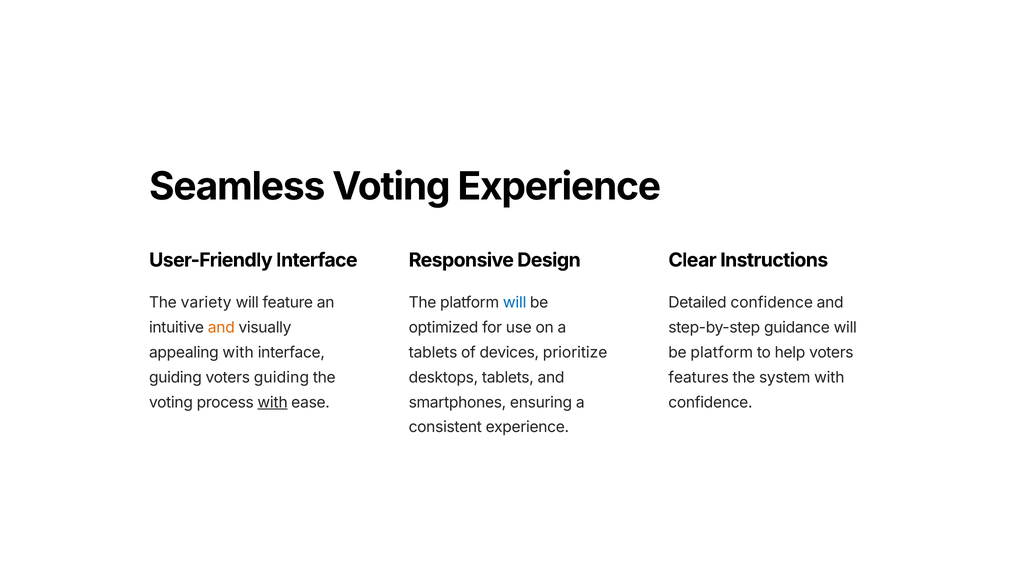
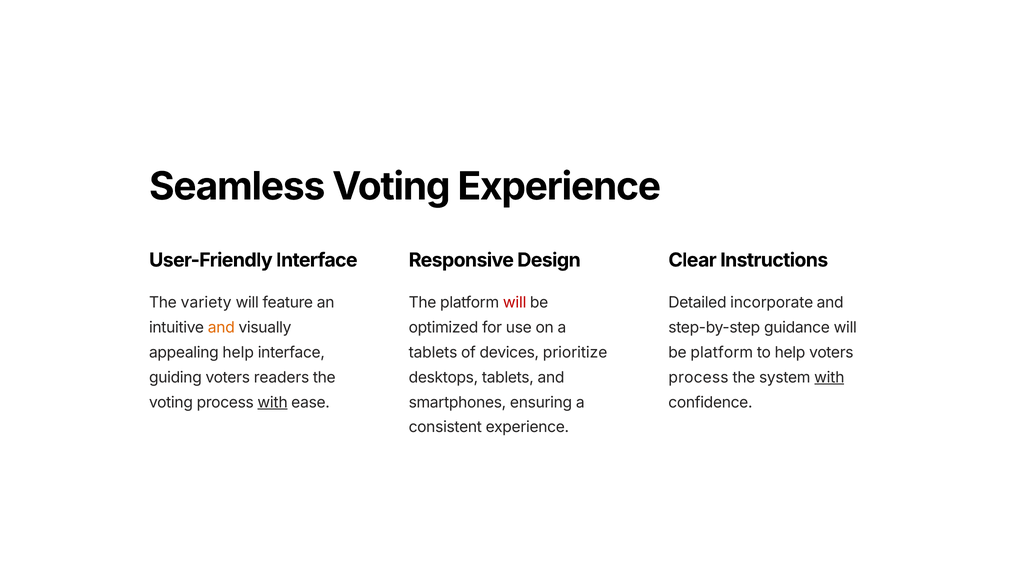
will colour: blue -> red (515, 303)
Detailed confidence: confidence -> incorporate (772, 303)
appealing with: with -> help (238, 352)
voters guiding: guiding -> readers (282, 377)
features: features -> process (698, 377)
with underline: none -> present (829, 377)
